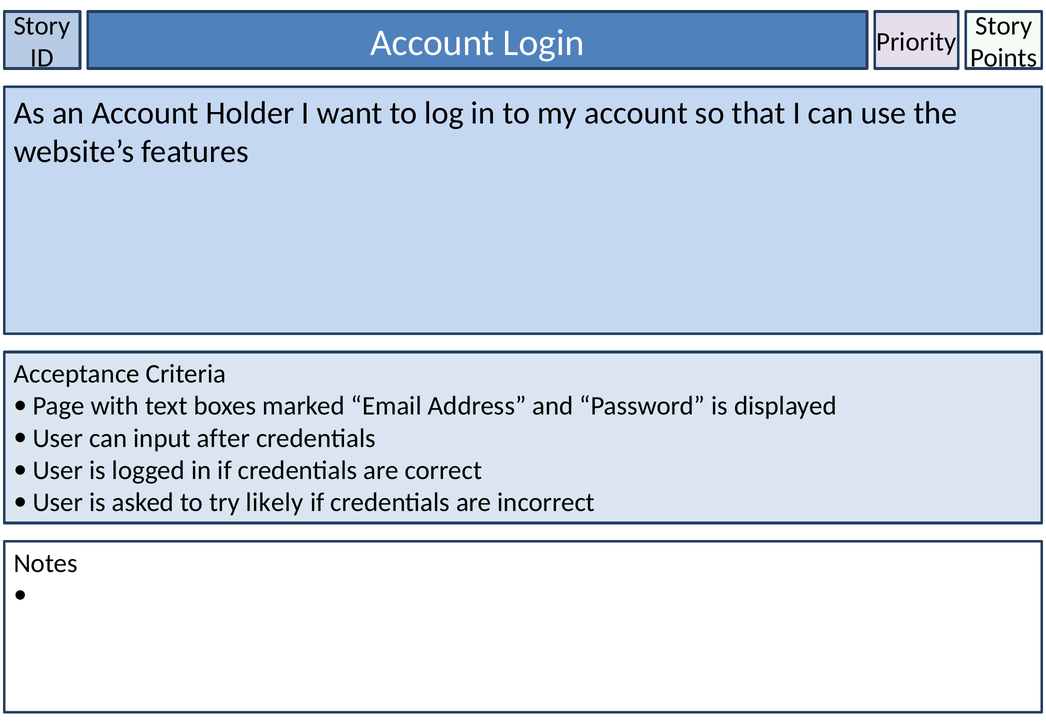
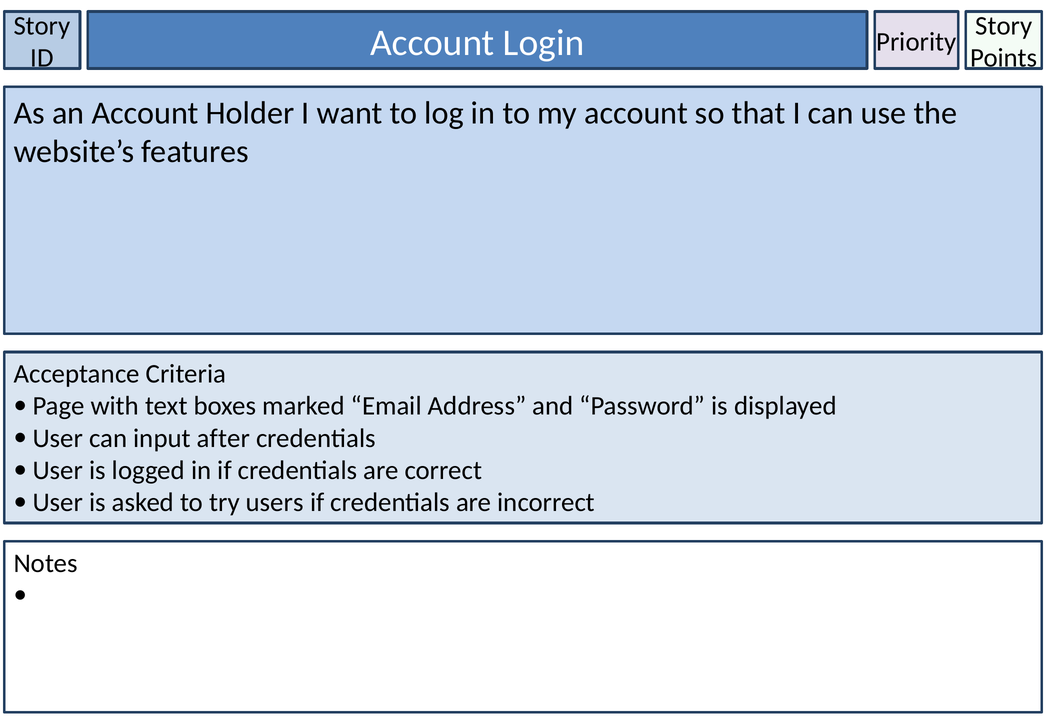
likely: likely -> users (275, 503)
